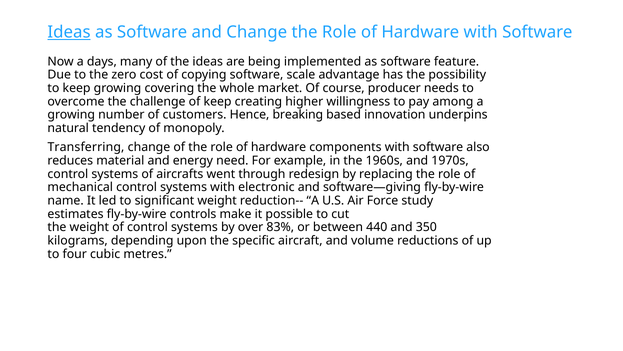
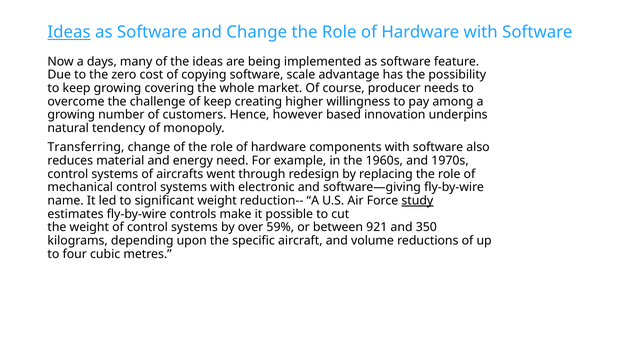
breaking: breaking -> however (298, 115)
study underline: none -> present (417, 200)
83%: 83% -> 59% (280, 227)
440: 440 -> 921 (377, 227)
